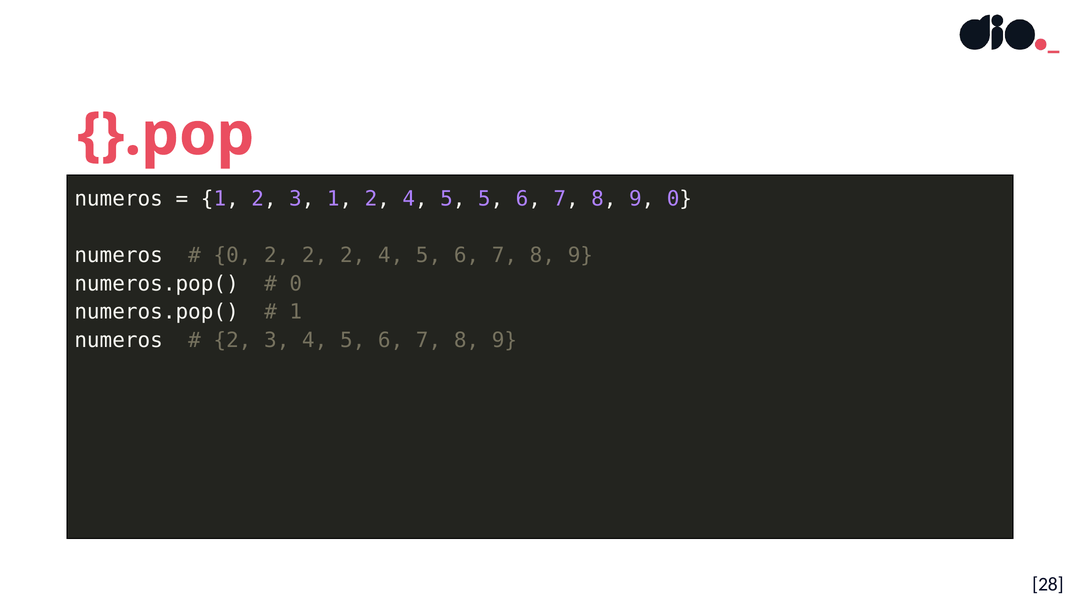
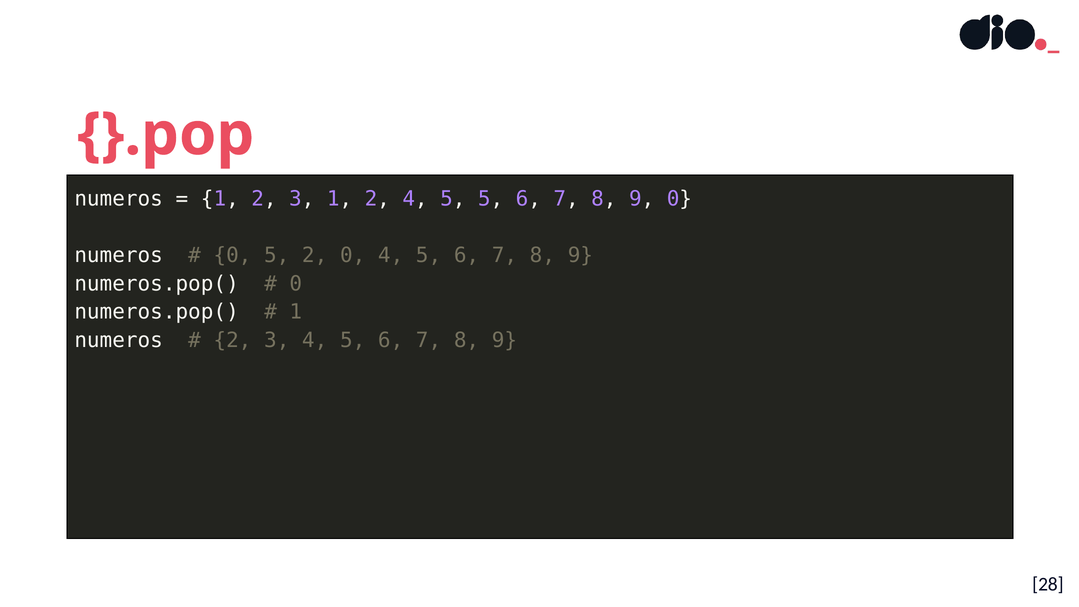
0 2: 2 -> 5 (277, 255)
2: 2 -> 0 (353, 255)
